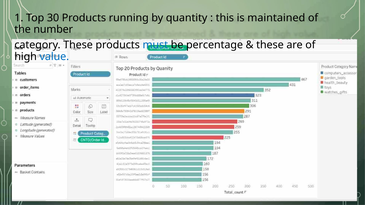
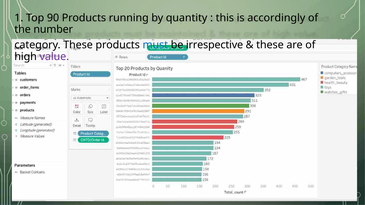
30: 30 -> 90 (53, 18)
maintained: maintained -> accordingly (276, 18)
percentage: percentage -> irrespective (215, 45)
value colour: blue -> purple (54, 57)
